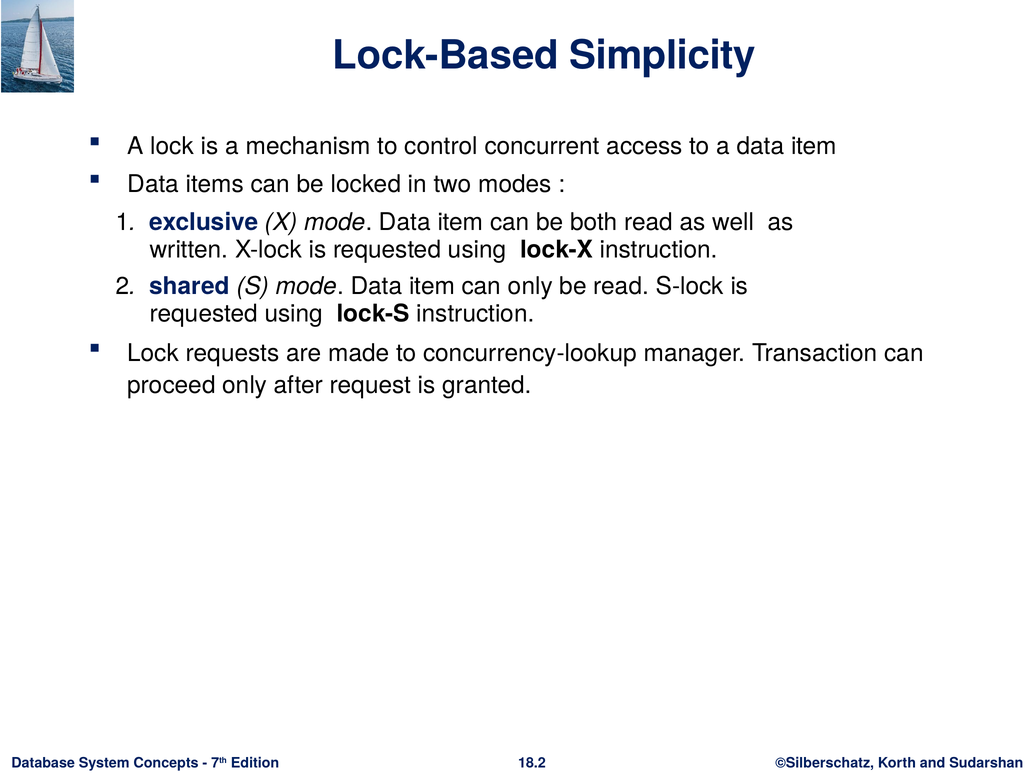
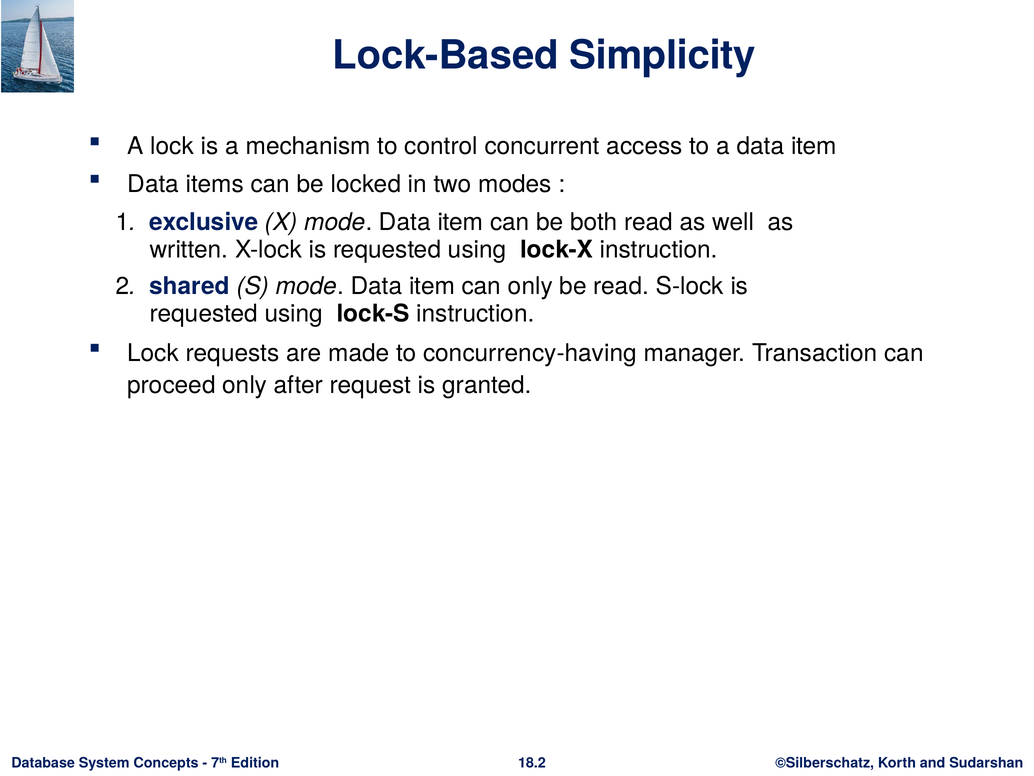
concurrency-lookup: concurrency-lookup -> concurrency-having (530, 353)
